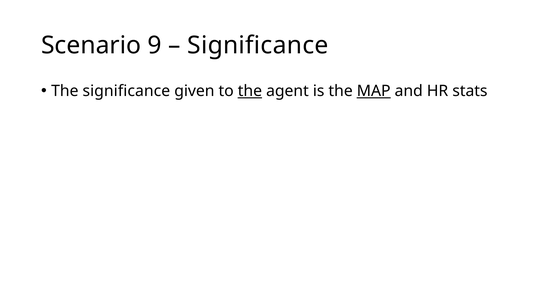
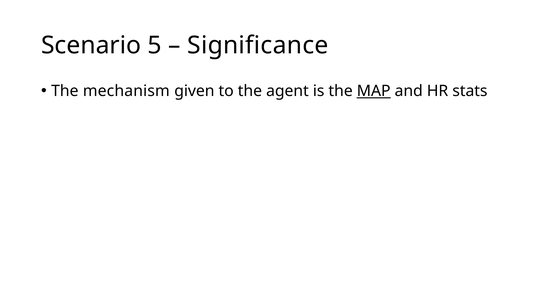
9: 9 -> 5 (155, 45)
The significance: significance -> mechanism (126, 91)
the underline: present -> none (250, 91)
